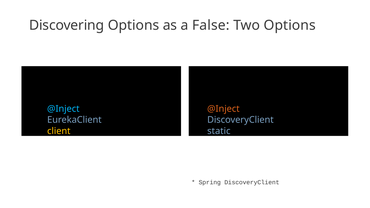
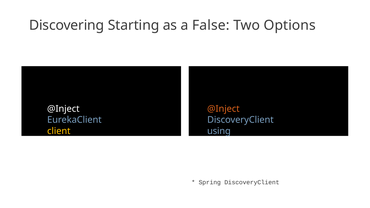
Discovering Options: Options -> Starting (134, 25)
@Inject colour: light blue -> white (63, 109)
static: static -> using (219, 131)
